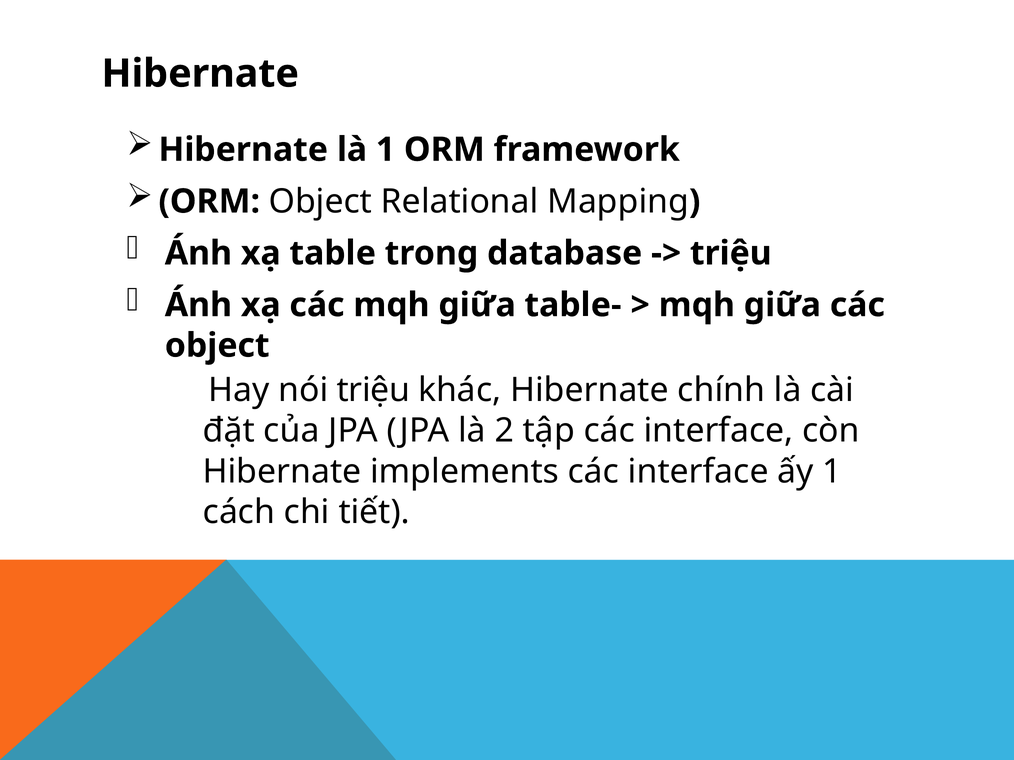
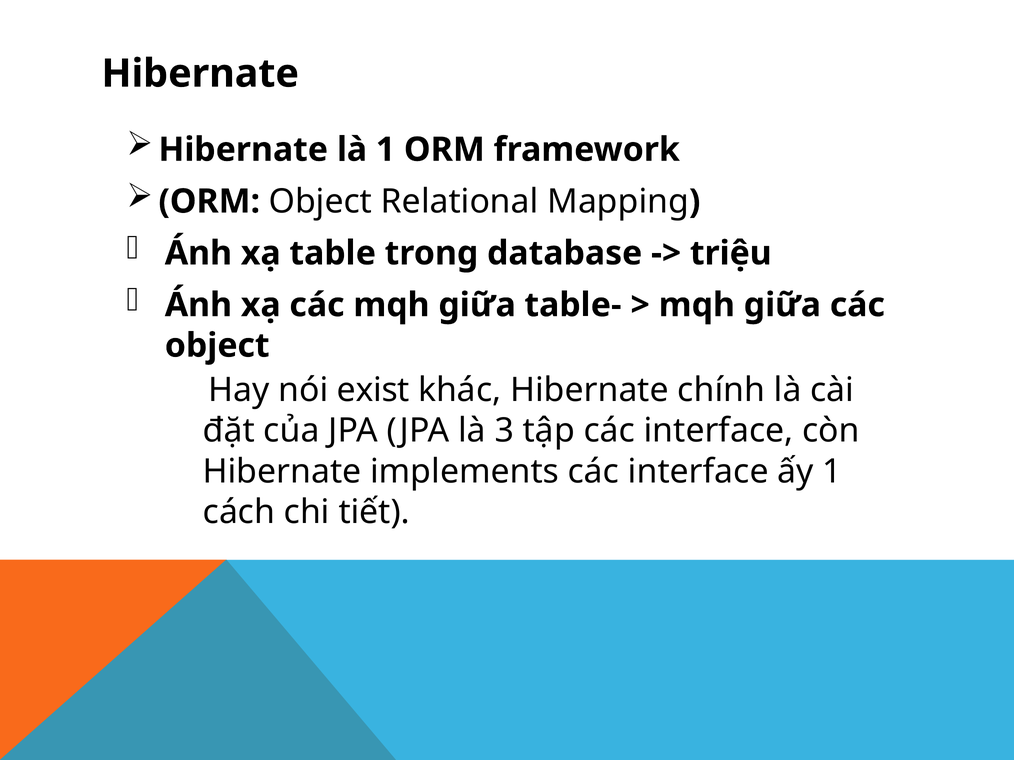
nói triệu: triệu -> exist (373, 391)
2: 2 -> 3 (504, 431)
